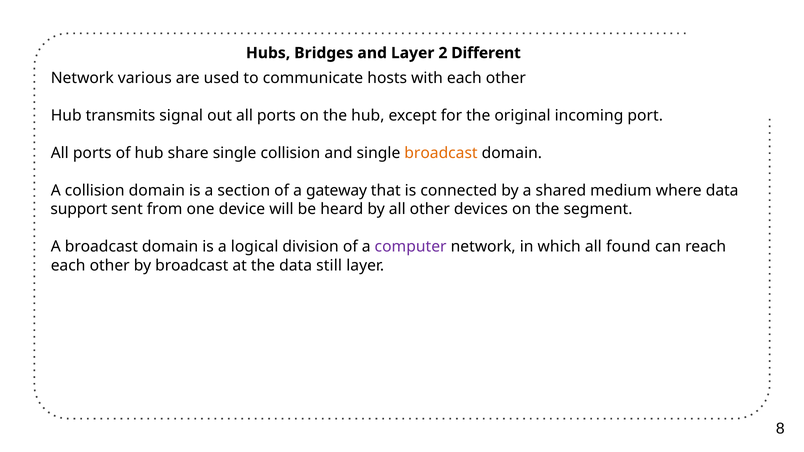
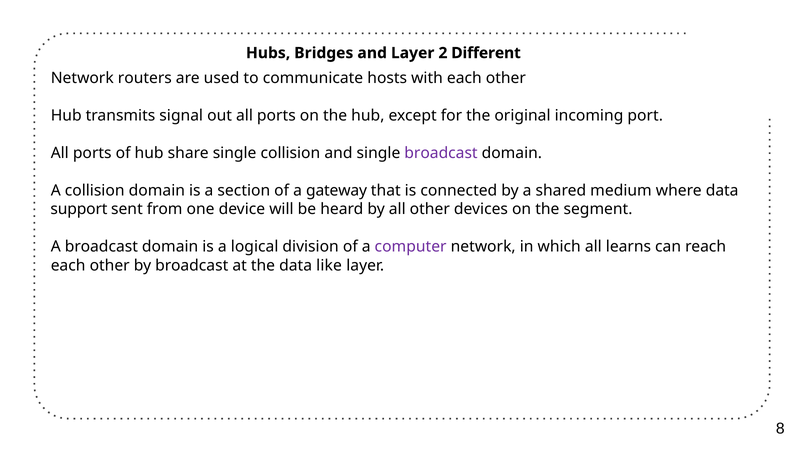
various: various -> routers (145, 78)
broadcast colour: orange -> purple (441, 153)
found: found -> learns (628, 247)
still: still -> like (329, 266)
